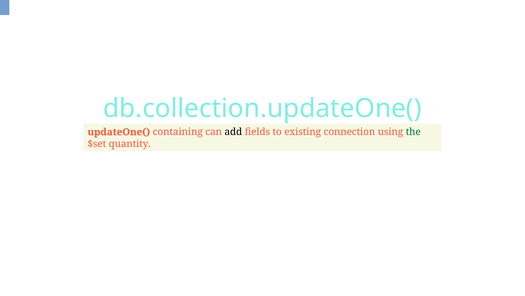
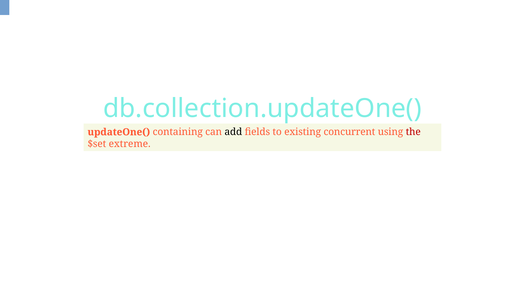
connection: connection -> concurrent (349, 132)
the colour: green -> red (413, 132)
quantity: quantity -> extreme (130, 144)
